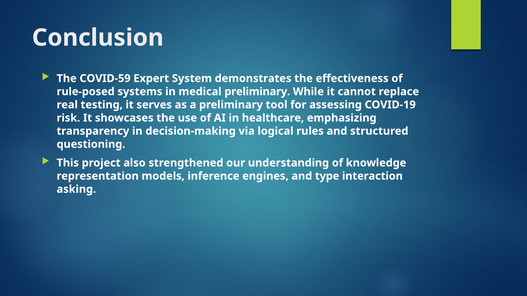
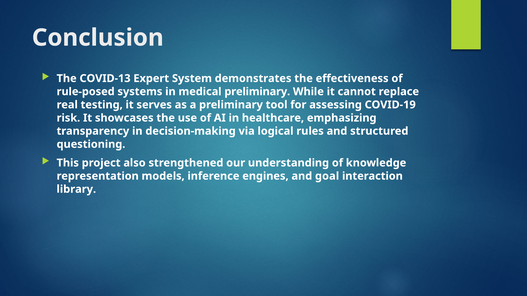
COVID-59: COVID-59 -> COVID-13 (105, 79)
type: type -> goal (327, 176)
asking: asking -> library (76, 189)
